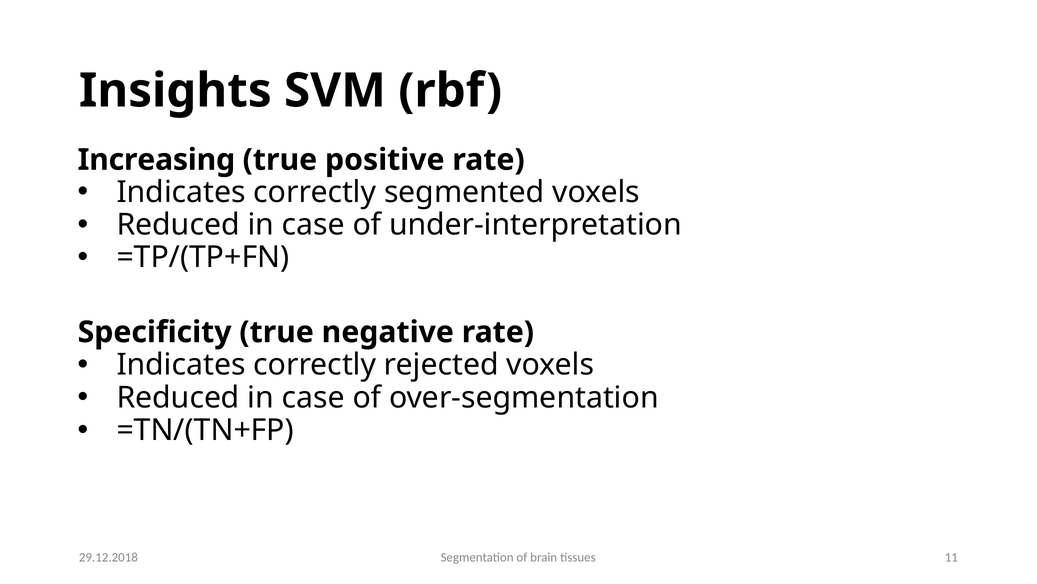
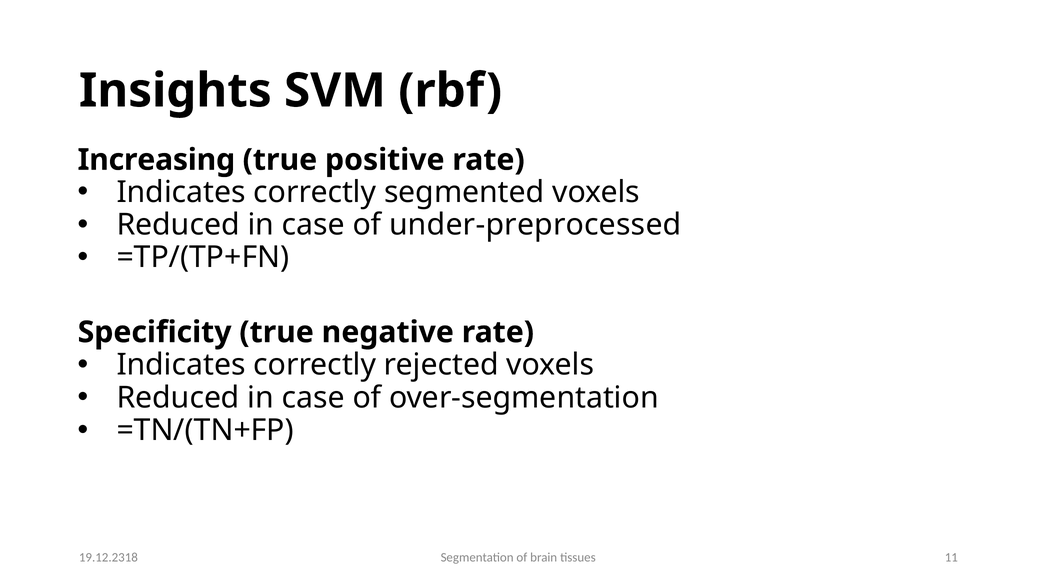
under-interpretation: under-interpretation -> under-preprocessed (535, 225)
29.12.2018: 29.12.2018 -> 19.12.2318 (108, 557)
